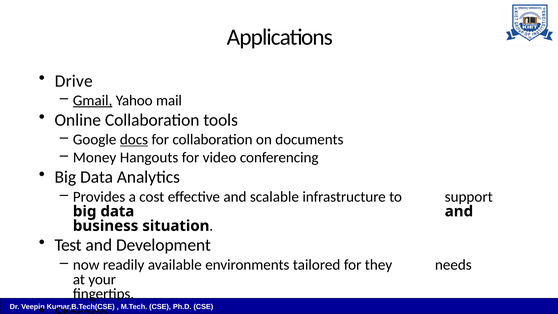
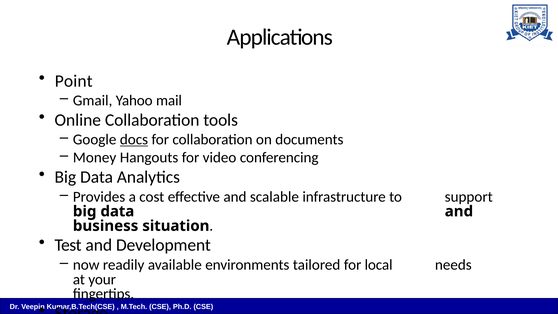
Drive: Drive -> Point (74, 81)
Gmail underline: present -> none (93, 100)
they: they -> local (379, 265)
